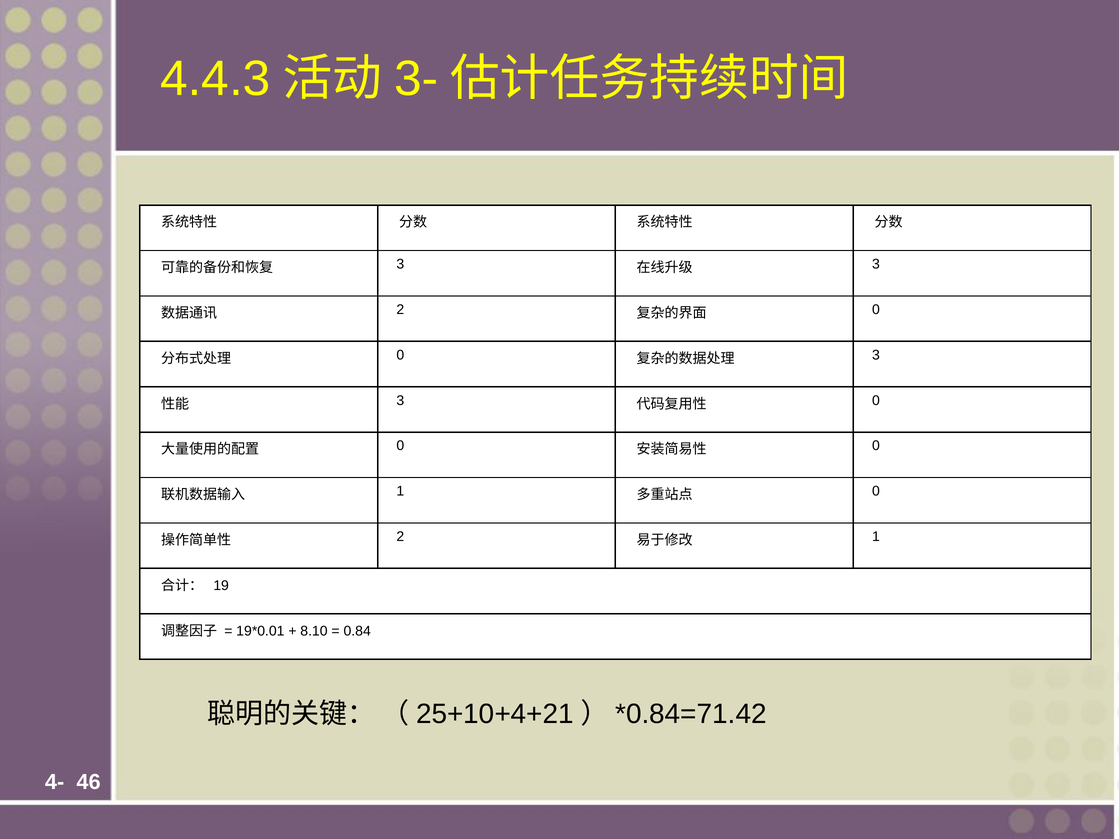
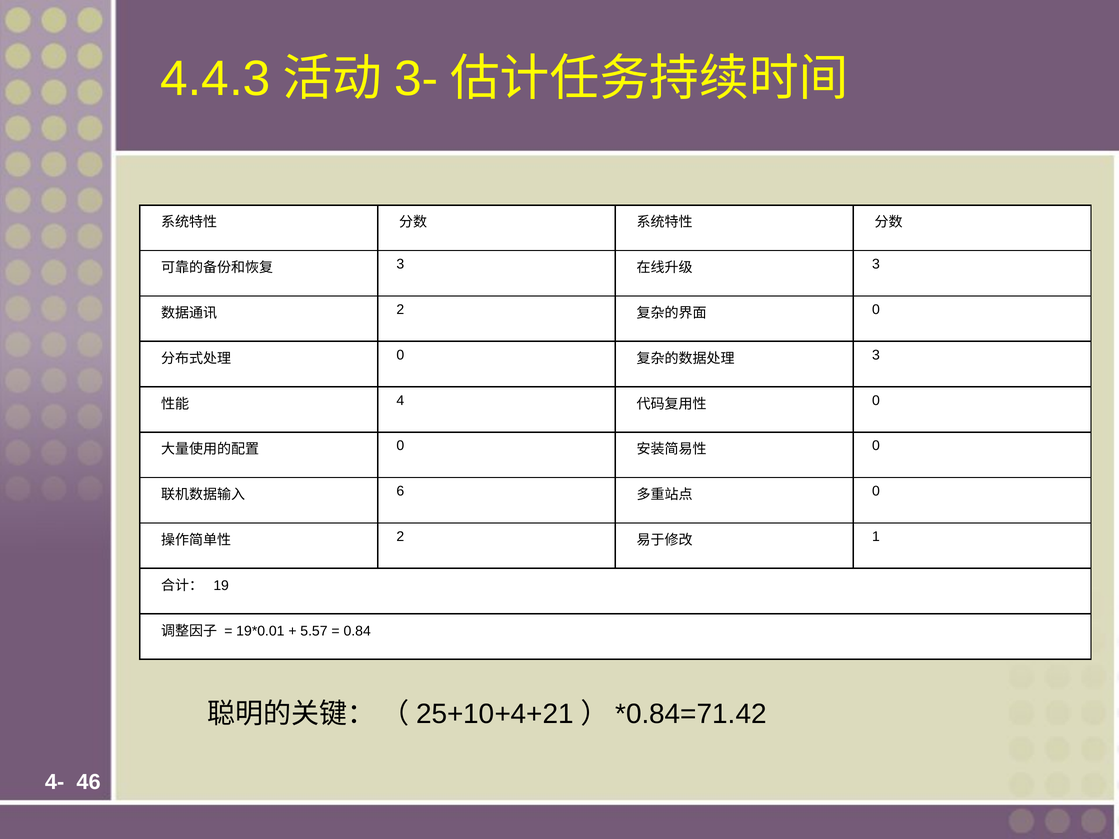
3: 3 -> 4 (400, 401)
1: 1 -> 6 (400, 491)
8.10: 8.10 -> 5.57 (314, 631)
